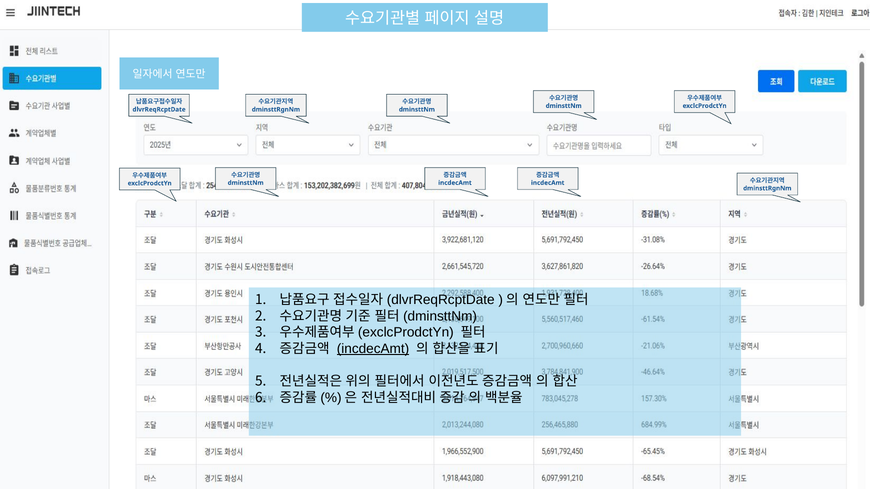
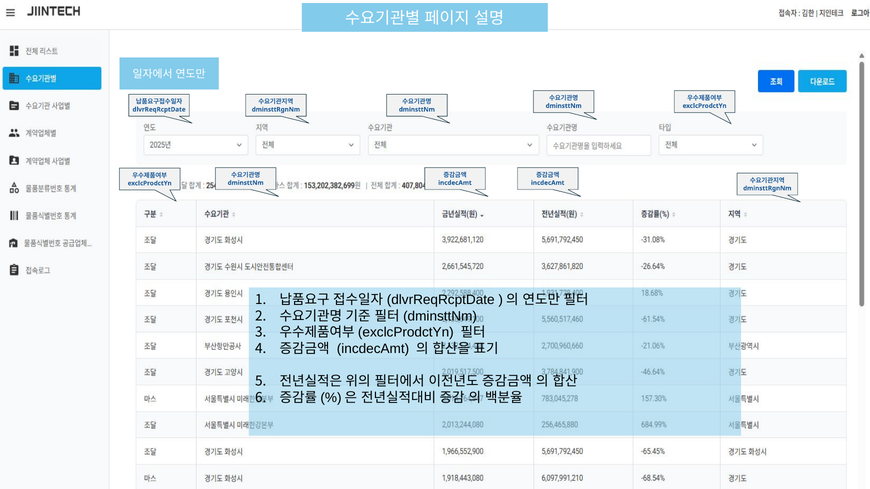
incdecAmt underline: present -> none (373, 349)
